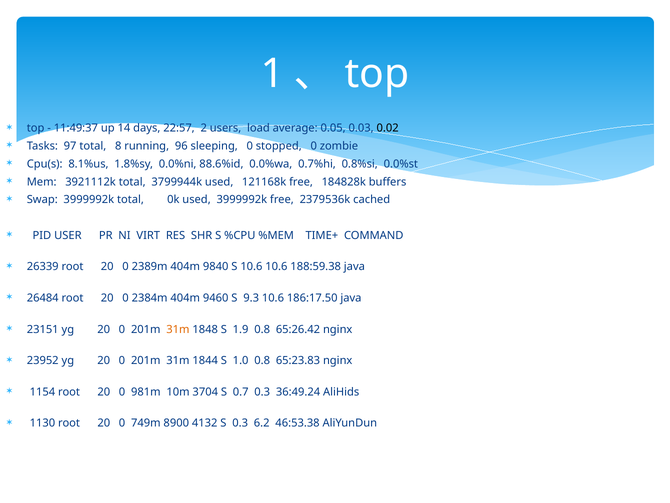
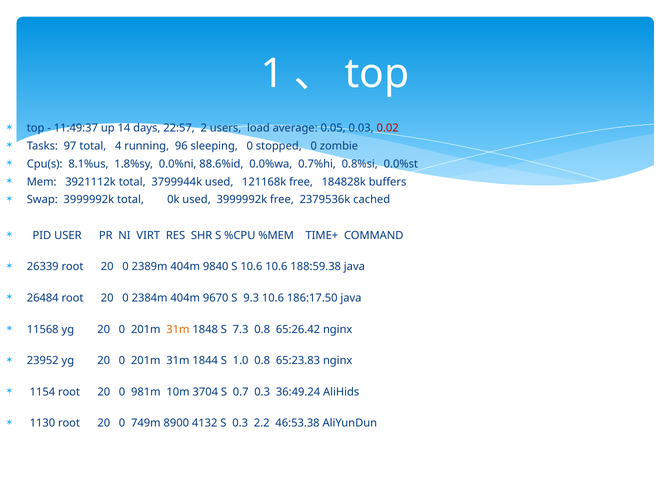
0.02 colour: black -> red (388, 128)
8: 8 -> 4 (118, 146)
9460: 9460 -> 9670 (216, 298)
23151: 23151 -> 11568 (43, 329)
1.9: 1.9 -> 7.3 (241, 329)
6.2: 6.2 -> 2.2 (262, 423)
